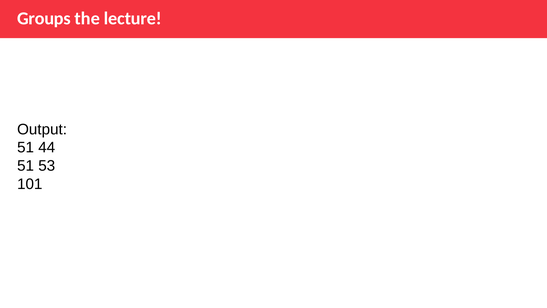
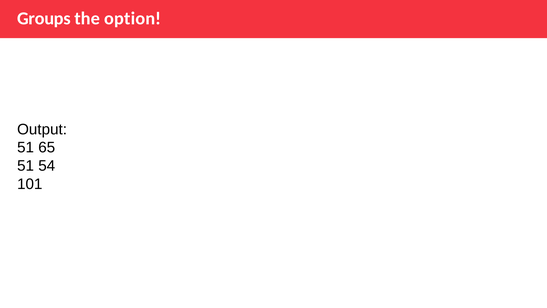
lecture: lecture -> option (133, 19)
44: 44 -> 65 (47, 147)
53: 53 -> 54 (47, 166)
